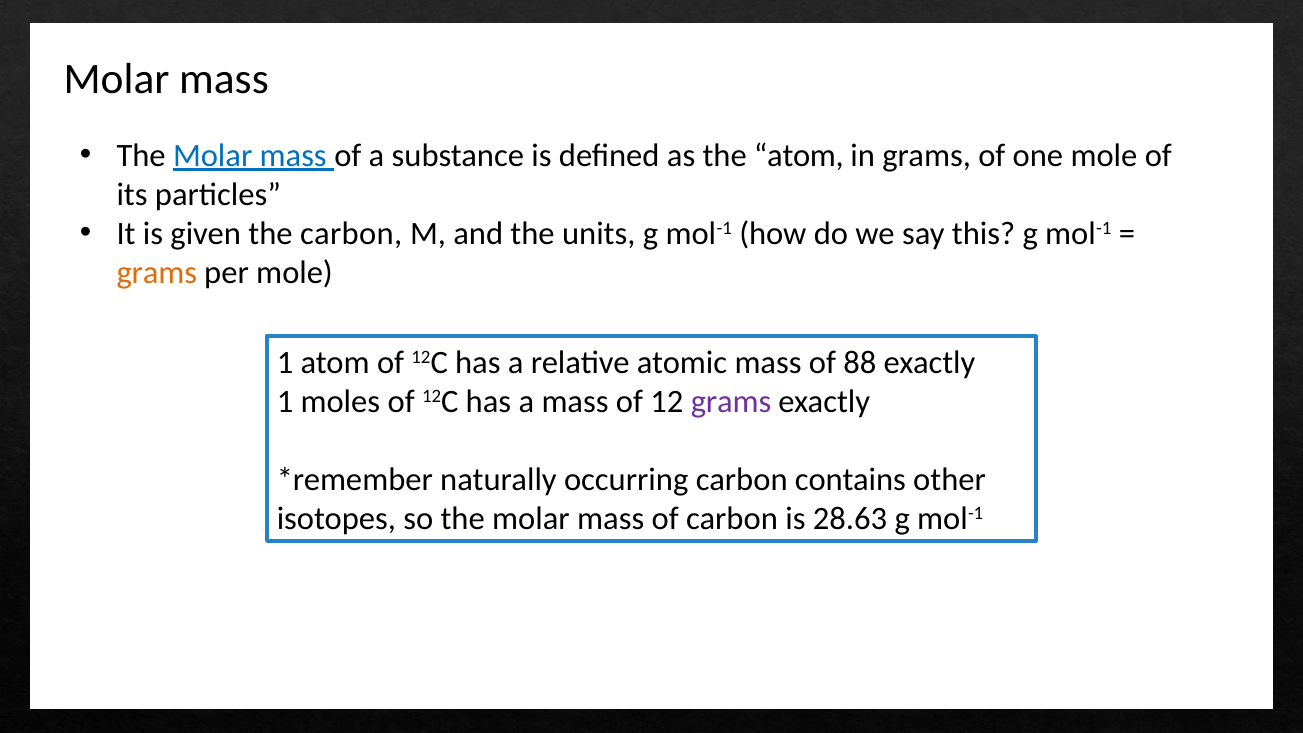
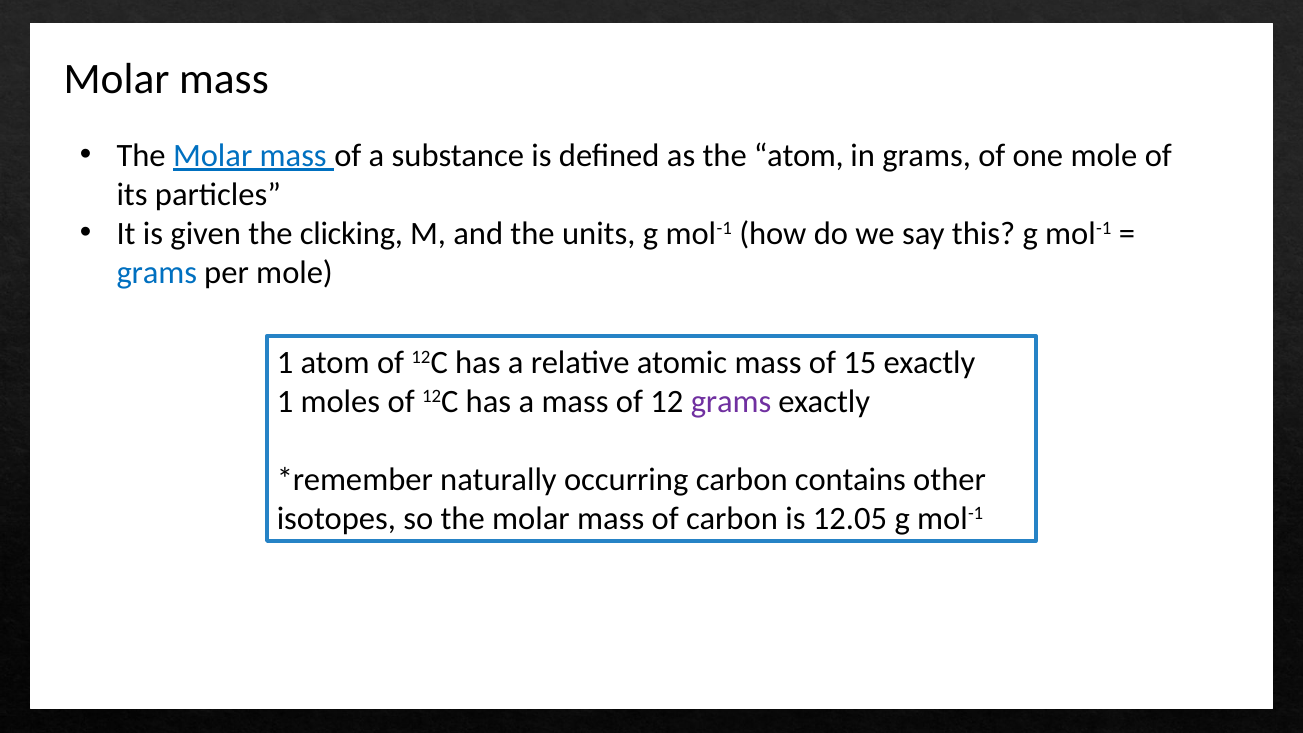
the carbon: carbon -> clicking (351, 233)
grams colour: orange -> blue (157, 273)
88: 88 -> 15 (860, 362)
28.63: 28.63 -> 12.05 (850, 519)
